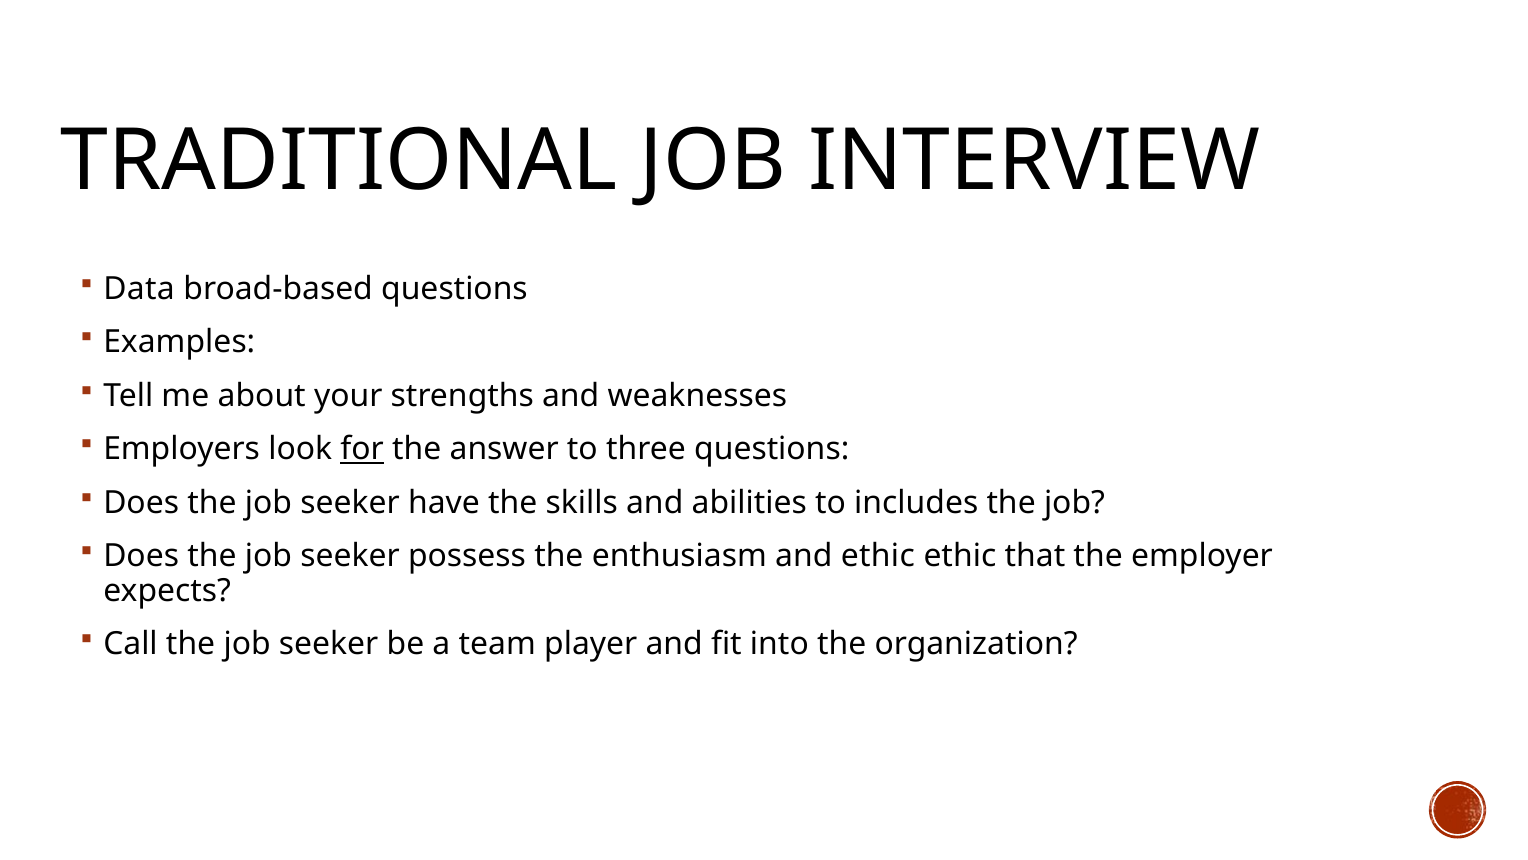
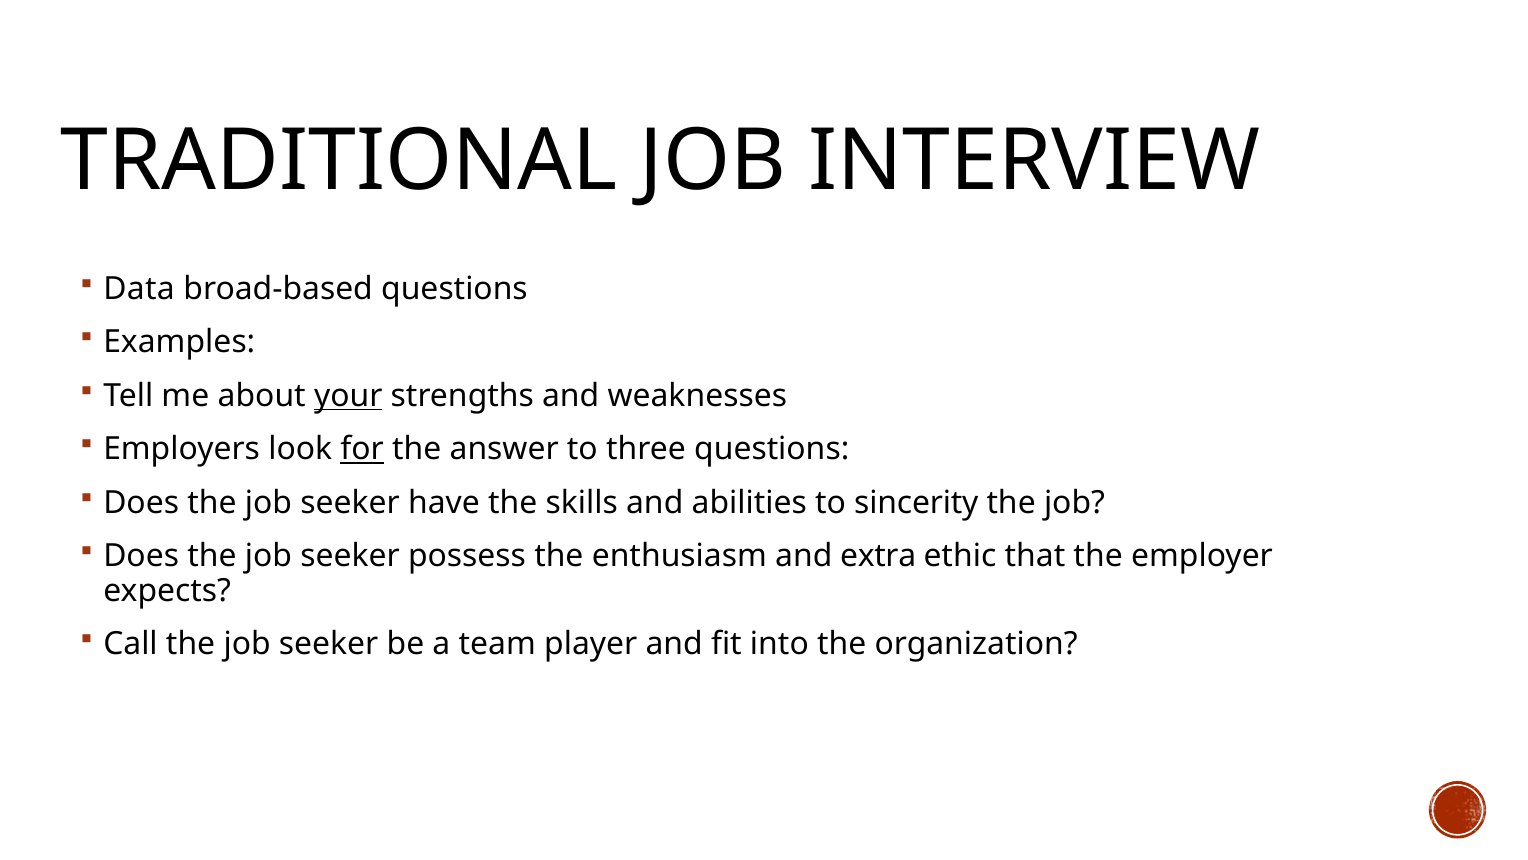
your underline: none -> present (348, 396)
includes: includes -> sincerity (916, 502)
and ethic: ethic -> extra (878, 556)
